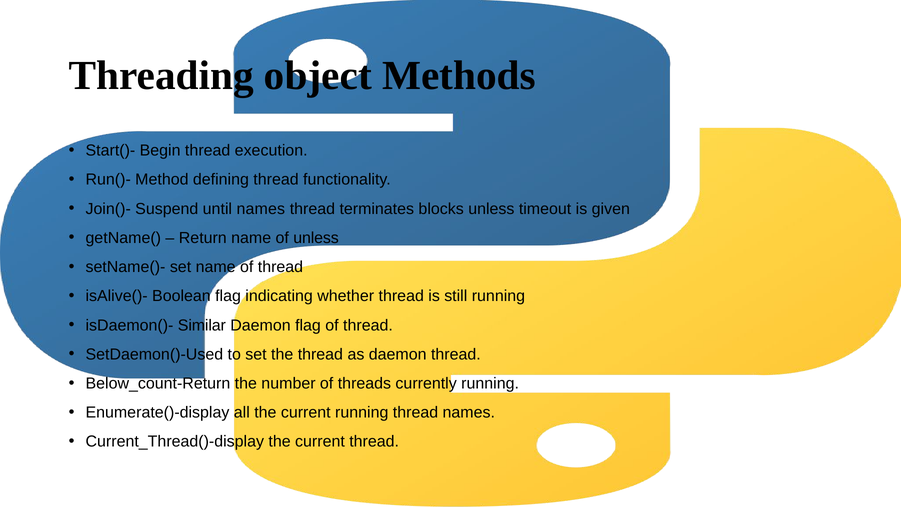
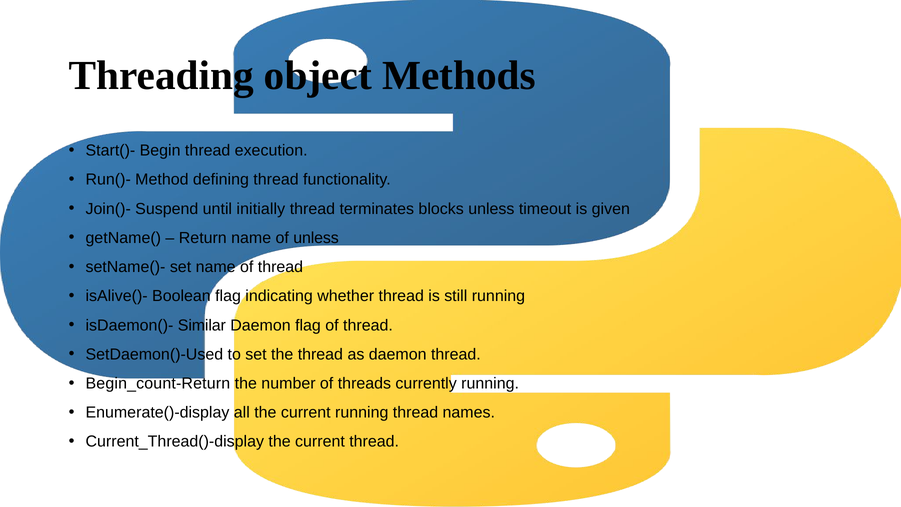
until names: names -> initially (261, 209)
Below_count-Return: Below_count-Return -> Begin_count-Return (158, 383)
